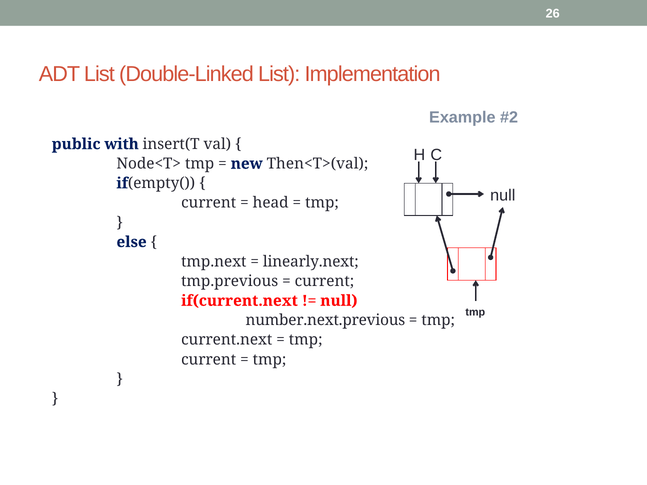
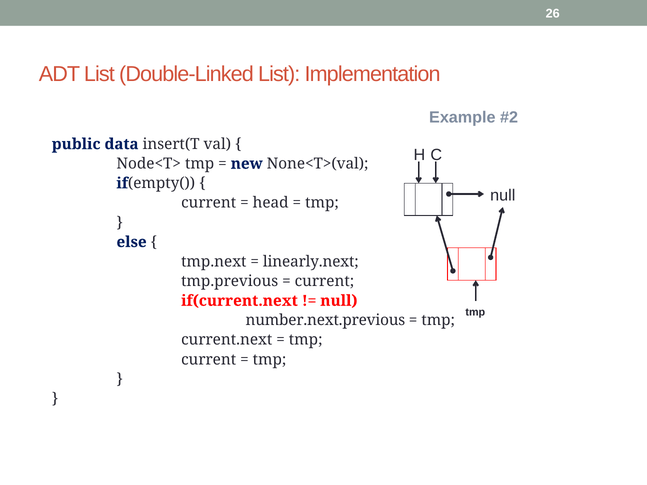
with: with -> data (122, 144)
Then<T>(val: Then<T>(val -> None<T>(val (318, 164)
